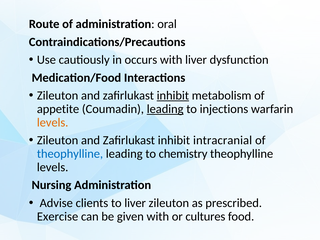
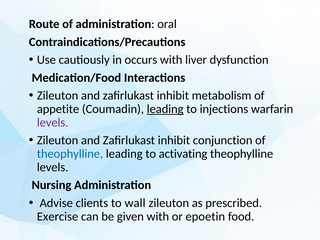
inhibit underline: present -> none (173, 96)
levels colour: orange -> purple (53, 122)
intracranial: intracranial -> conjunction (223, 140)
chemistry: chemistry -> activating (183, 154)
to liver: liver -> wall (135, 203)
cultures: cultures -> epoetin (205, 216)
